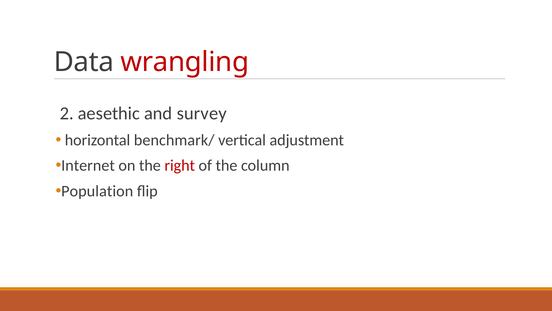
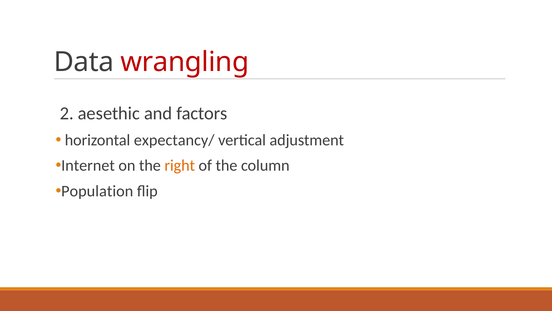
survey: survey -> factors (202, 113)
benchmark/: benchmark/ -> expectancy/ (174, 140)
right colour: red -> orange (180, 165)
